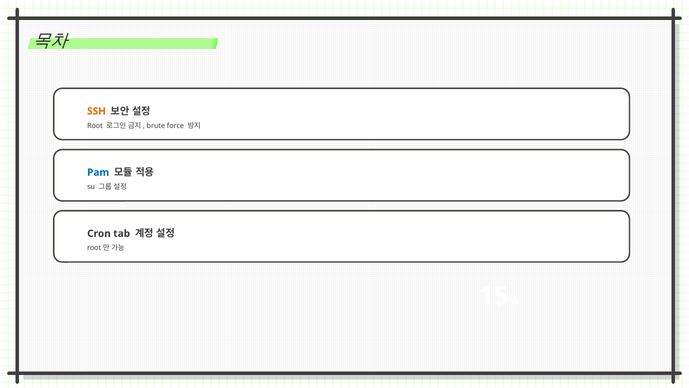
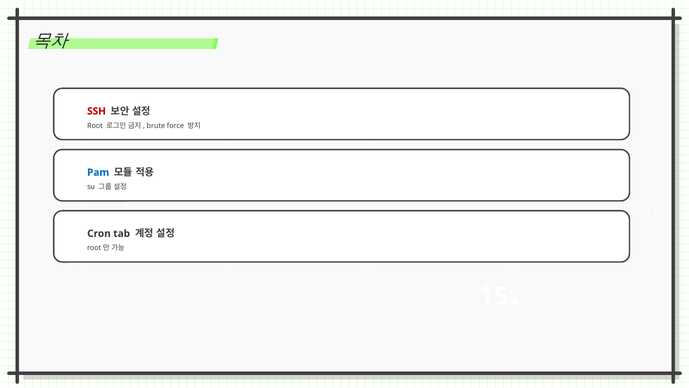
SSH colour: orange -> red (97, 111)
